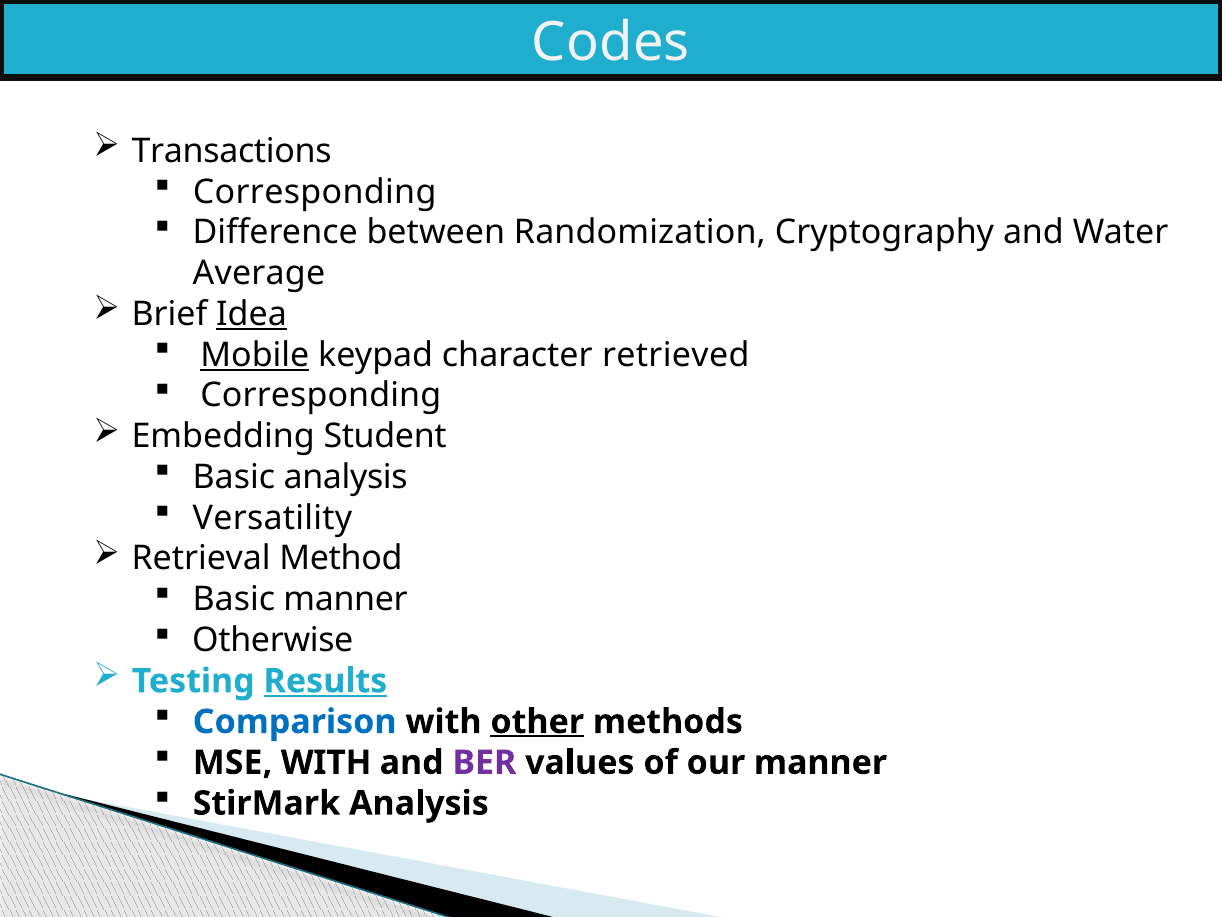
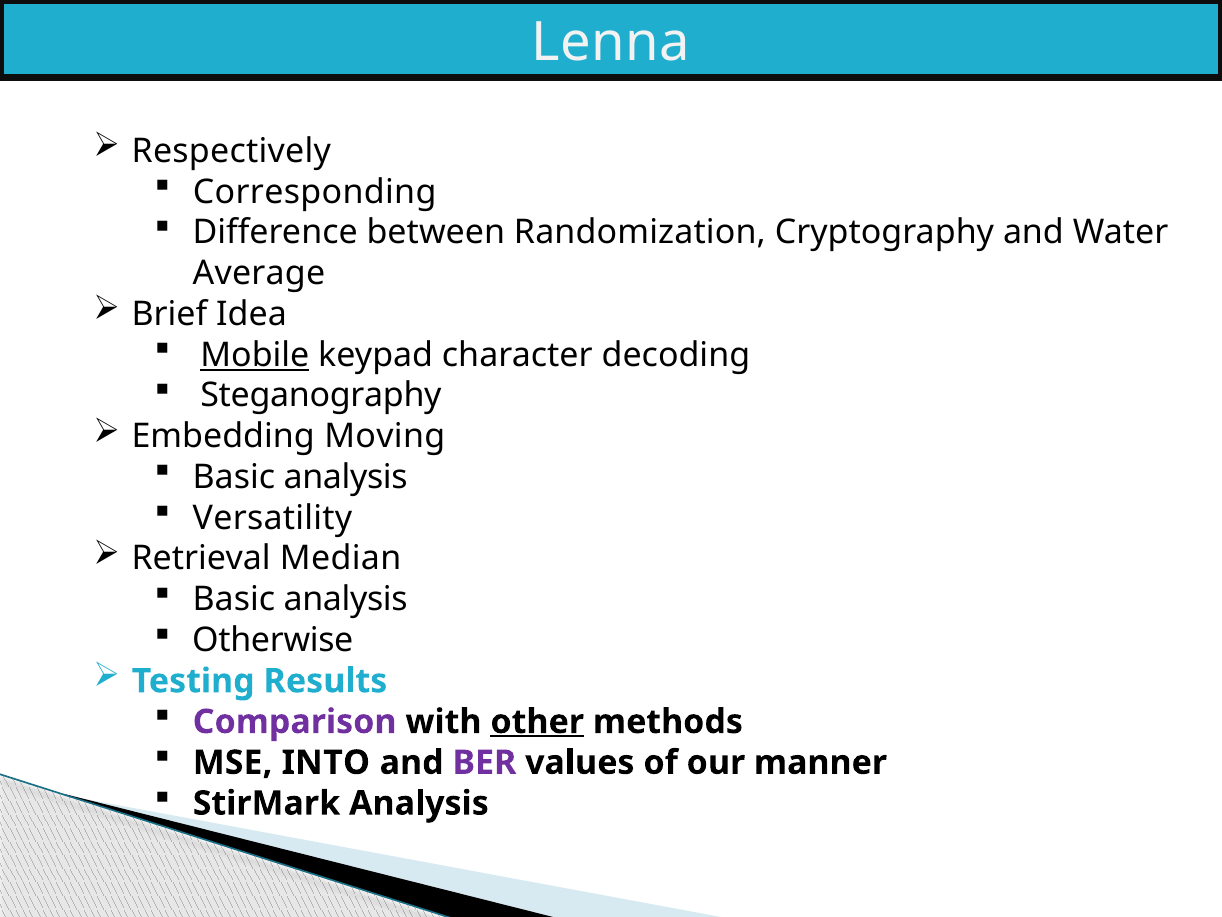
Codes: Codes -> Lenna (611, 42)
Transactions: Transactions -> Respectively (231, 151)
Idea underline: present -> none (252, 314)
retrieved: retrieved -> decoding (676, 355)
Corresponding: Corresponding -> Steganography (321, 395)
Student: Student -> Moving (385, 436)
Method: Method -> Median (341, 558)
manner: manner -> analysis (346, 599)
Results underline: present -> none (325, 681)
Comparison colour: blue -> purple (295, 721)
MSE WITH: WITH -> INTO (326, 762)
